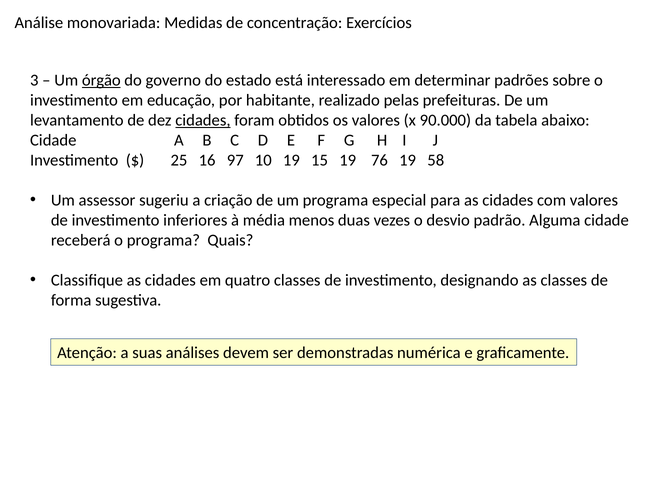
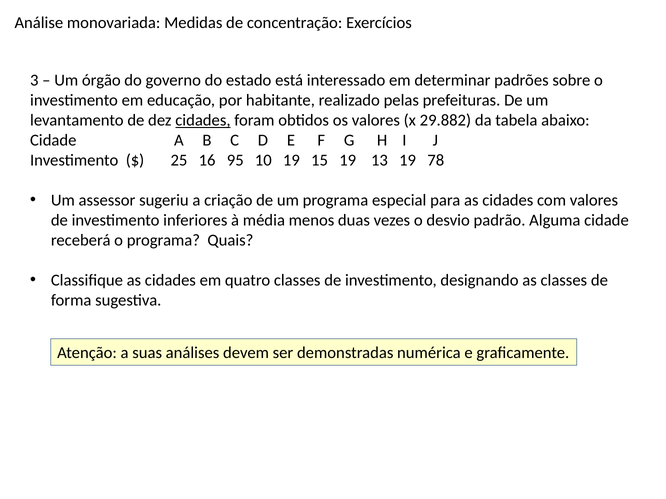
órgão underline: present -> none (101, 81)
90.000: 90.000 -> 29.882 (445, 121)
97: 97 -> 95 (235, 161)
76: 76 -> 13 (379, 161)
58: 58 -> 78 (436, 161)
